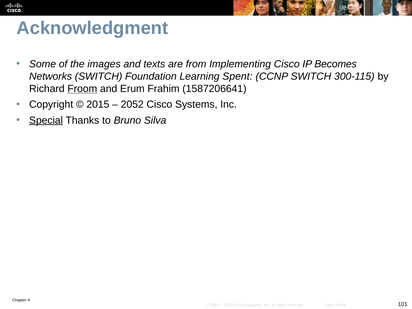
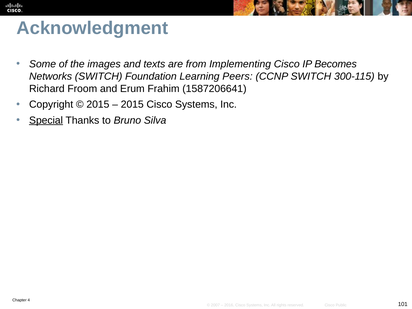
Spent: Spent -> Peers (238, 76)
Froom underline: present -> none (82, 89)
2052: 2052 -> 2015 (132, 105)
